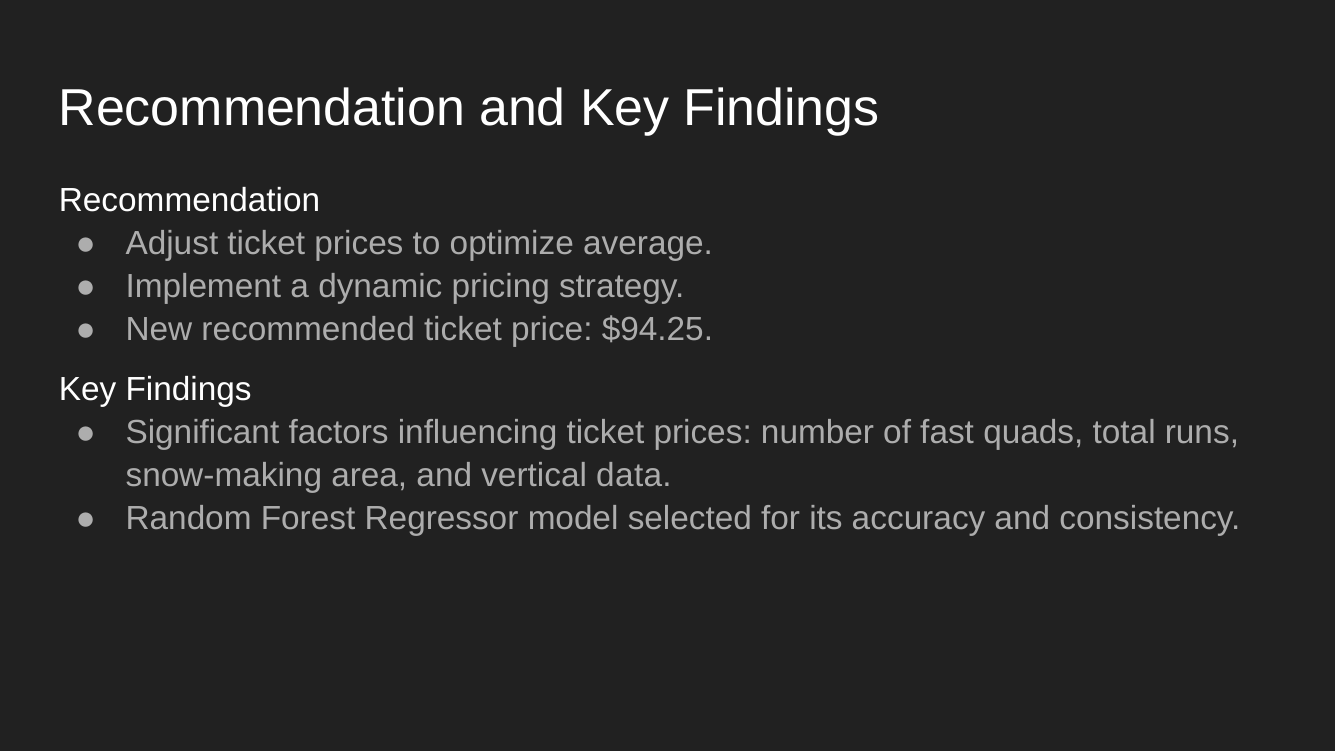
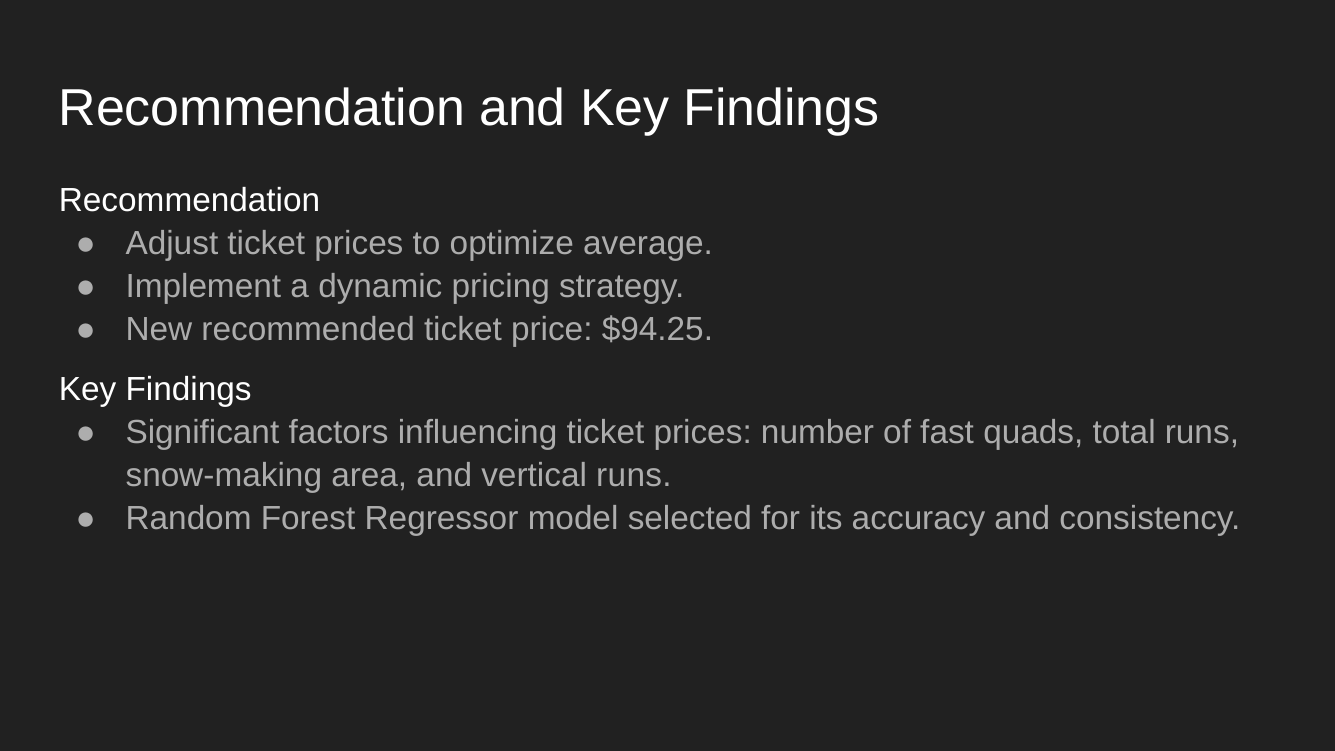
vertical data: data -> runs (634, 475)
